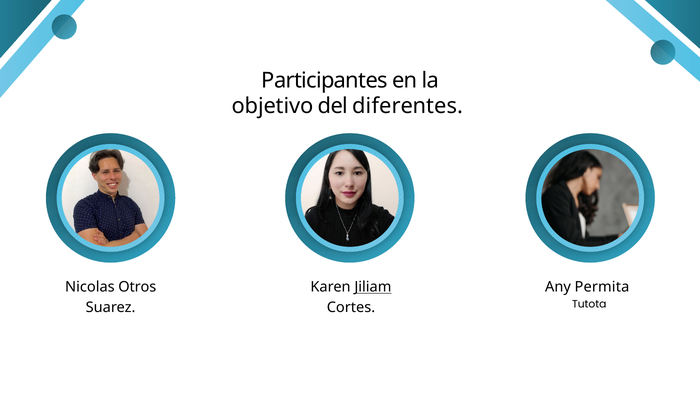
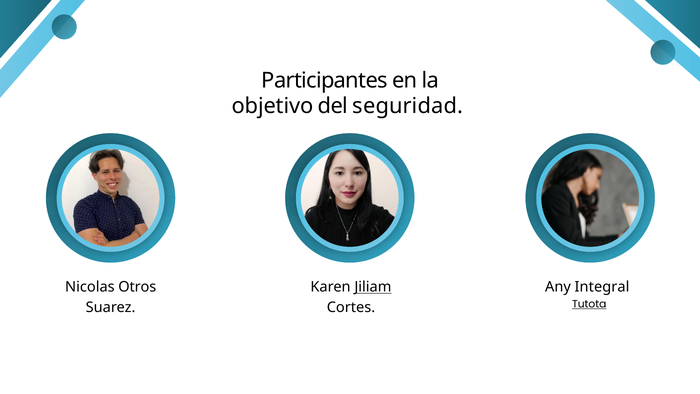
diferentes: diferentes -> seguridad (408, 106)
Permita: Permita -> Integral (602, 287)
Tutota underline: none -> present (589, 304)
